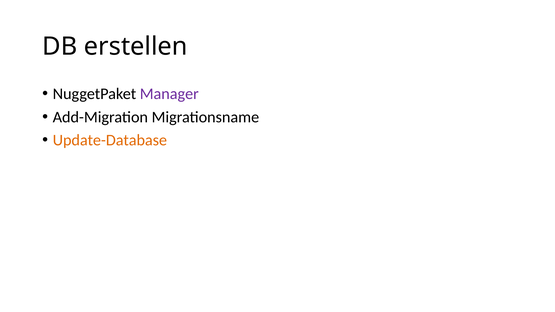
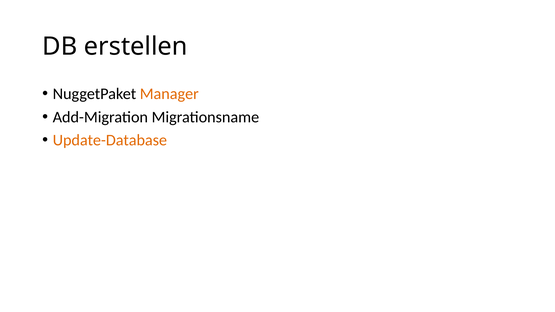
Manager colour: purple -> orange (169, 94)
